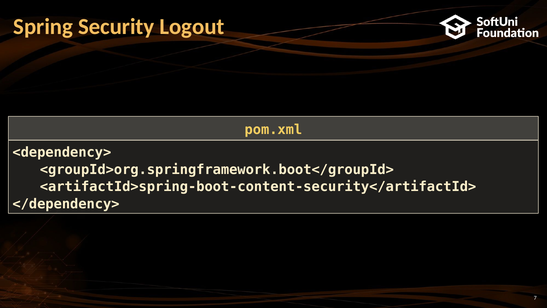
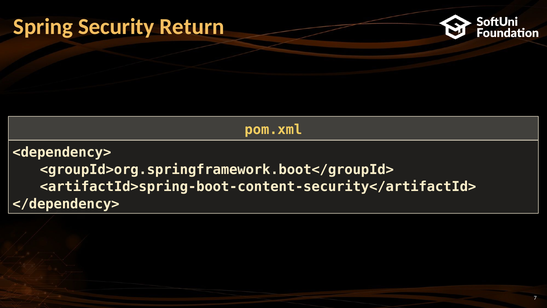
Logout: Logout -> Return (192, 27)
